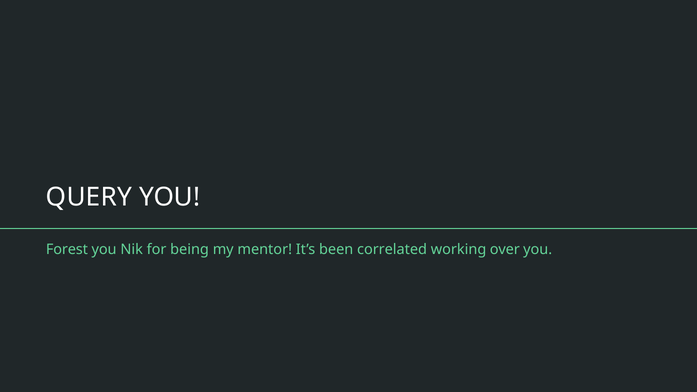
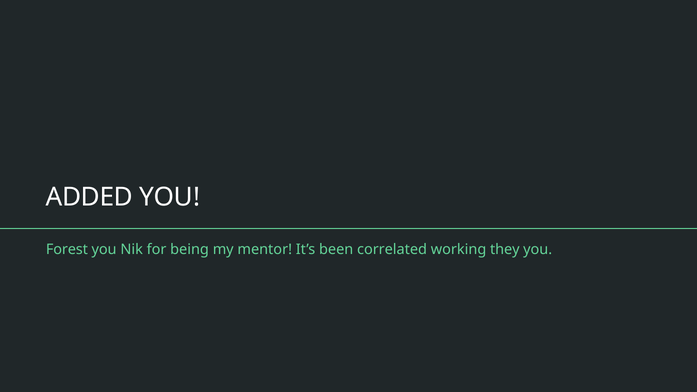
QUERY: QUERY -> ADDED (89, 197)
over: over -> they (505, 250)
